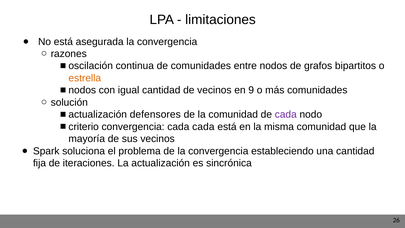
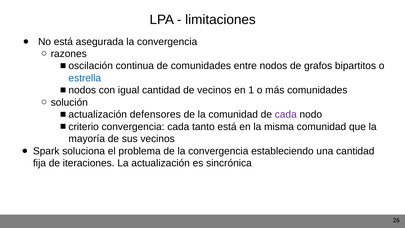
estrella colour: orange -> blue (85, 78)
9: 9 -> 1 (251, 90)
cada cada: cada -> tanto (203, 127)
